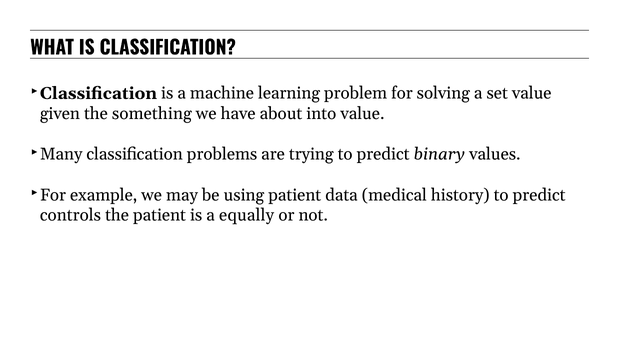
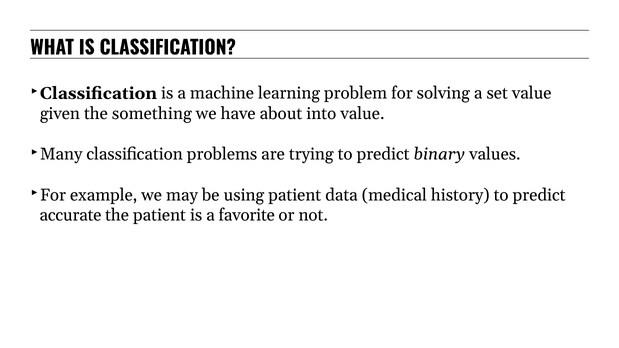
controls: controls -> accurate (71, 215)
equally: equally -> favorite (247, 215)
